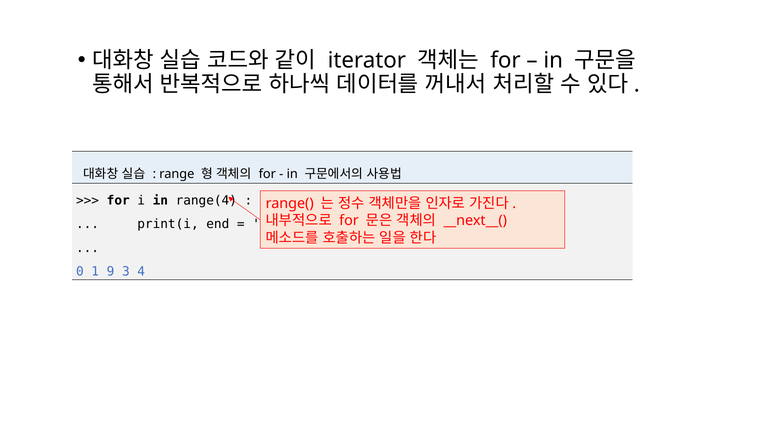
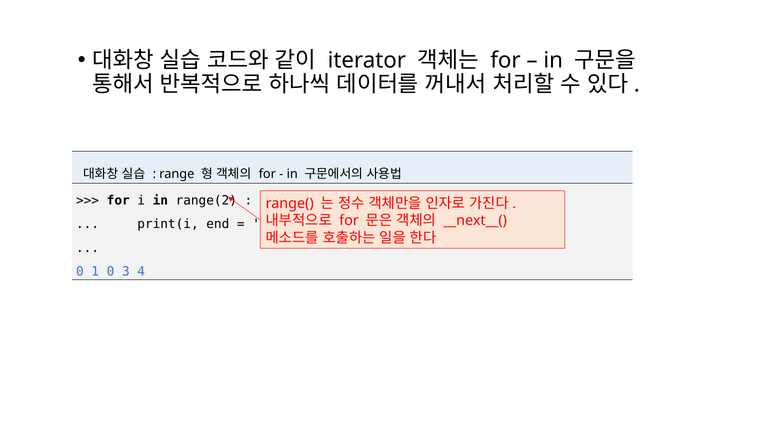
range(4: range(4 -> range(2 (206, 201)
1 9: 9 -> 0 (111, 271)
